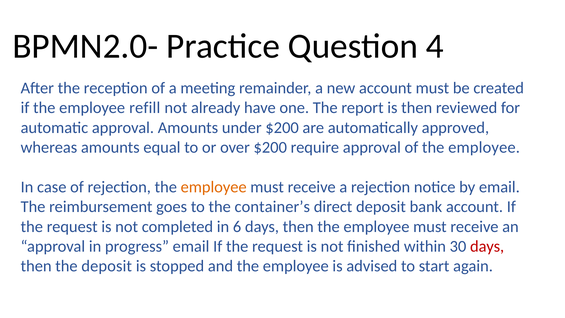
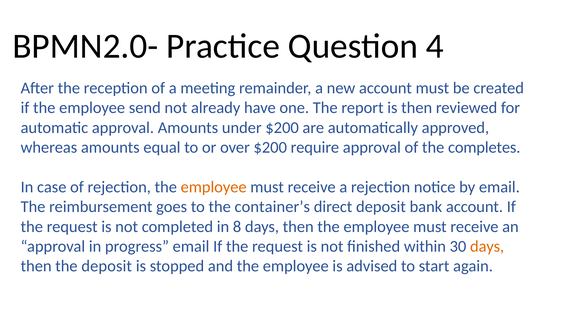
refill: refill -> send (145, 108)
of the employee: employee -> completes (484, 147)
6: 6 -> 8 (237, 226)
days colour: red -> orange (487, 246)
